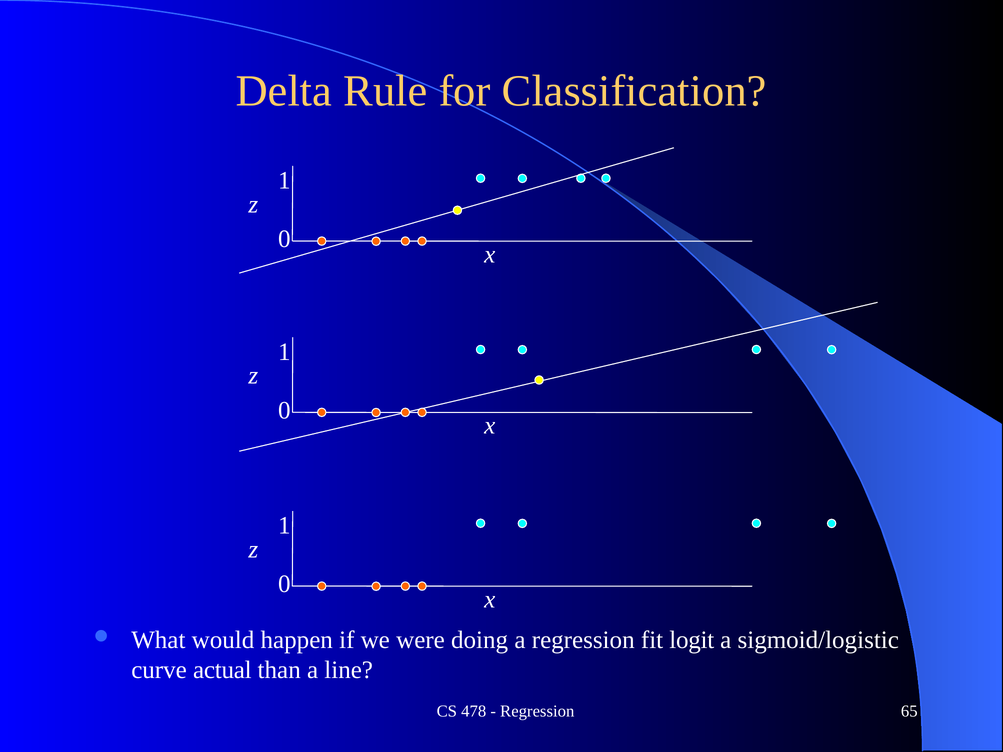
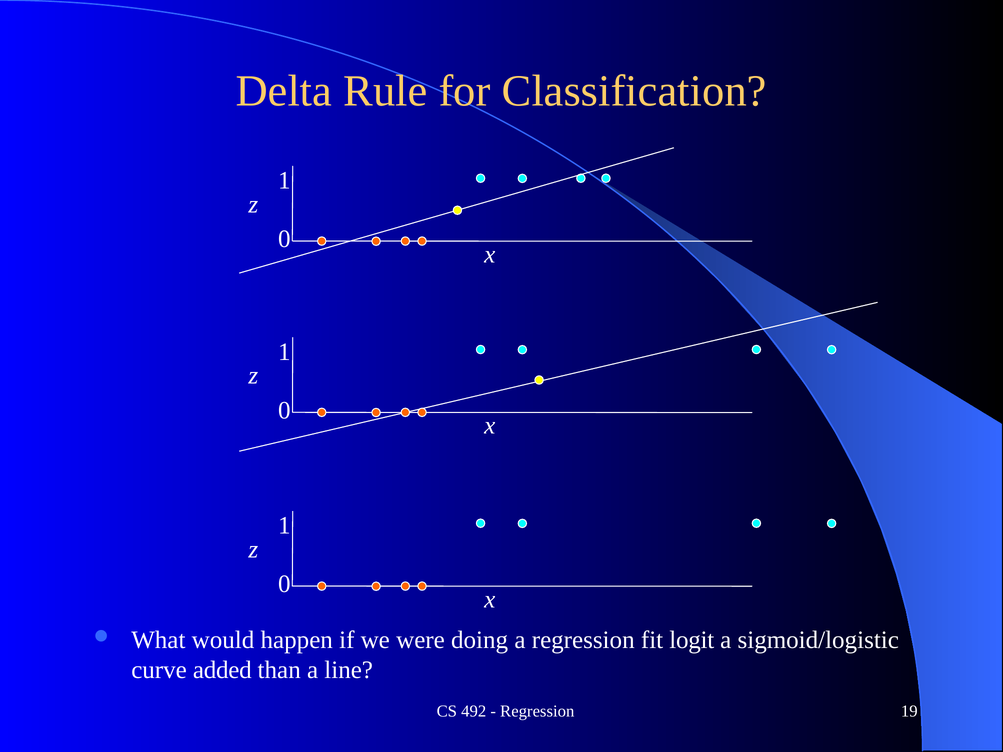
actual: actual -> added (222, 670)
478: 478 -> 492 (474, 712)
65: 65 -> 19 (909, 712)
